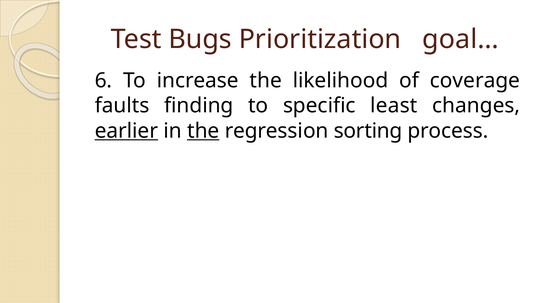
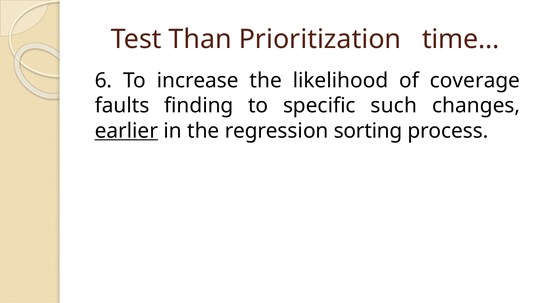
Bugs: Bugs -> Than (200, 39)
goal…: goal… -> time… (461, 39)
least: least -> such (394, 106)
the underline: present -> none (203, 131)
